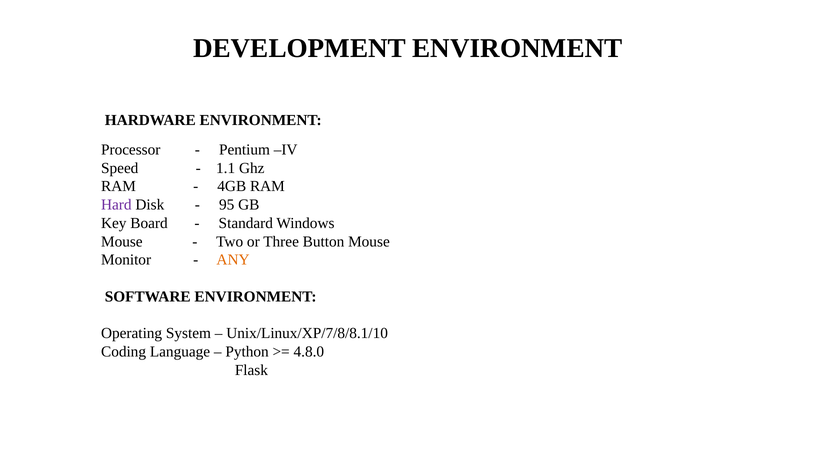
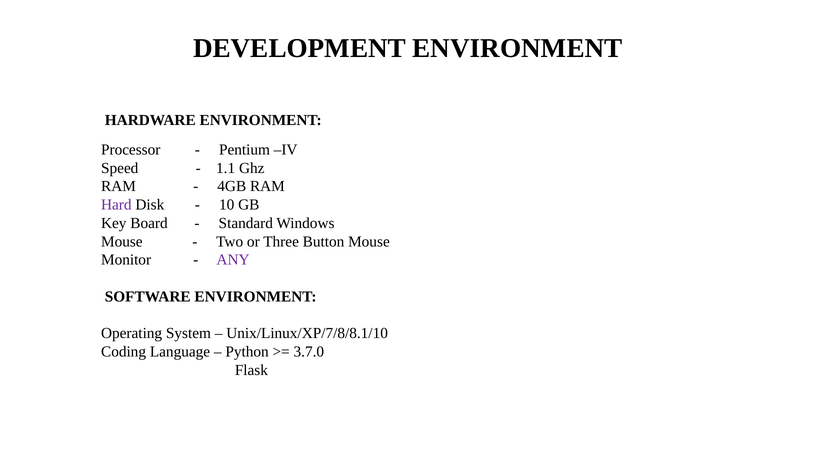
95: 95 -> 10 (227, 205)
ANY colour: orange -> purple (233, 260)
4.8.0: 4.8.0 -> 3.7.0 (309, 352)
